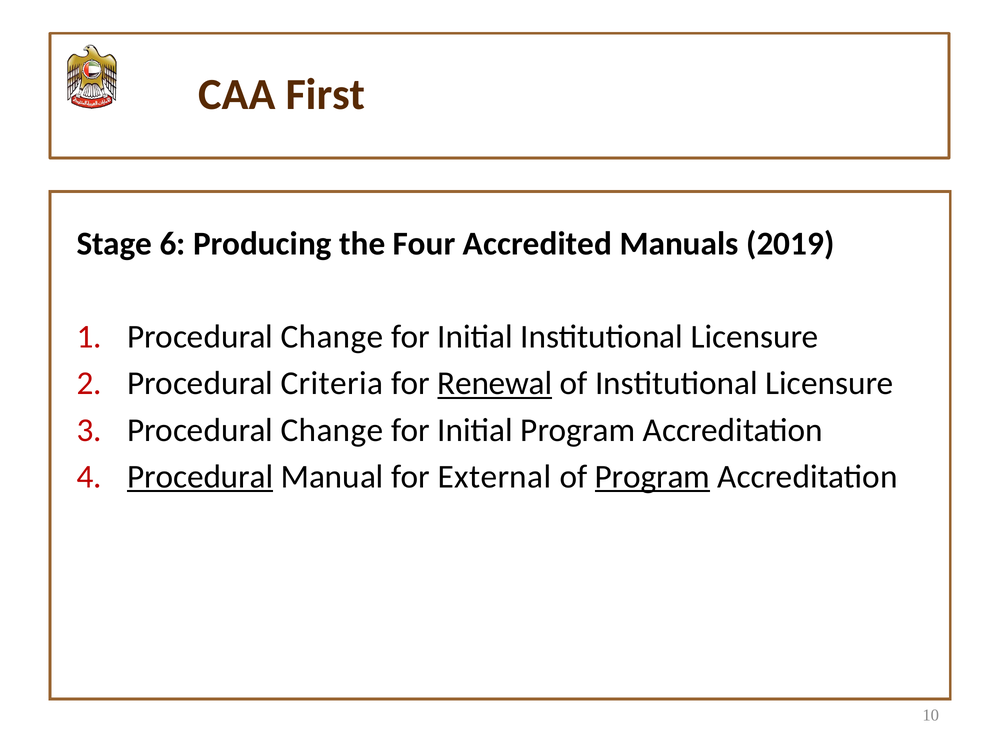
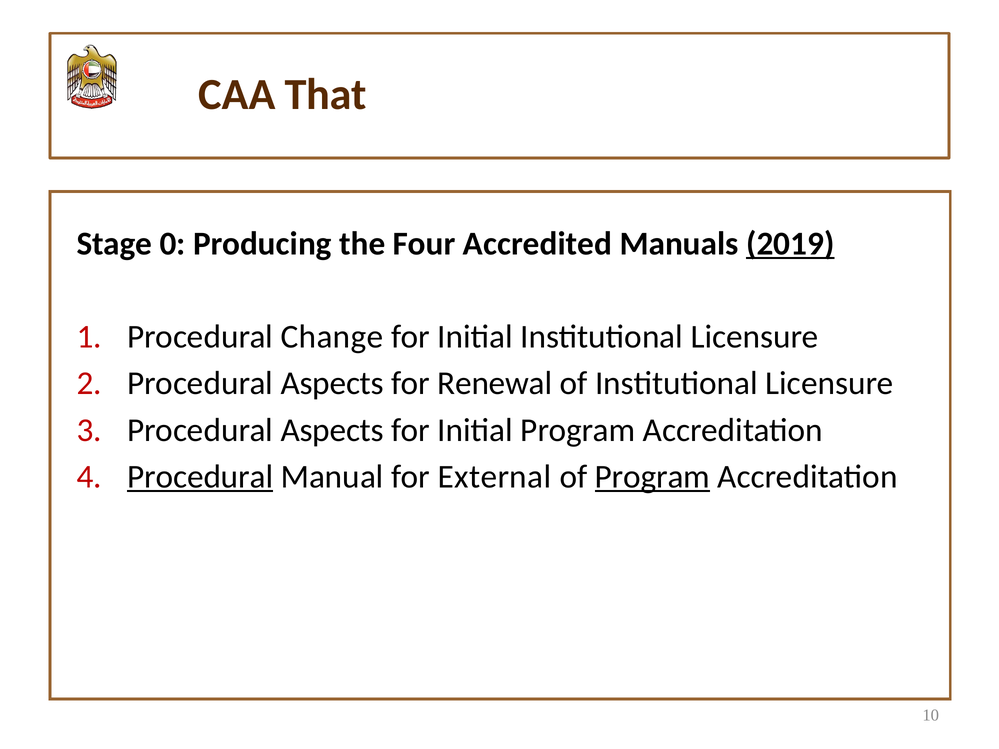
First: First -> That (326, 95)
6: 6 -> 0 (173, 244)
2019 underline: none -> present (790, 244)
2 Procedural Criteria: Criteria -> Aspects (332, 384)
Renewal underline: present -> none (495, 384)
Change: Change -> Aspects (332, 430)
